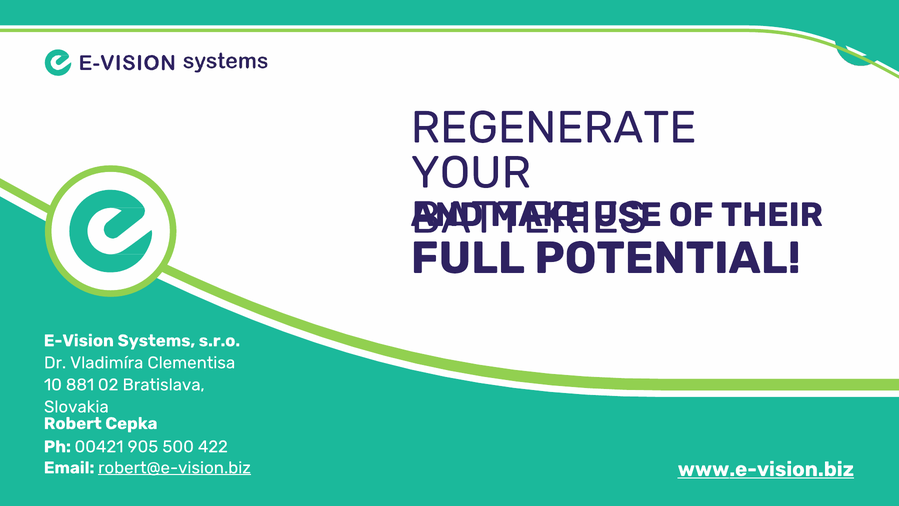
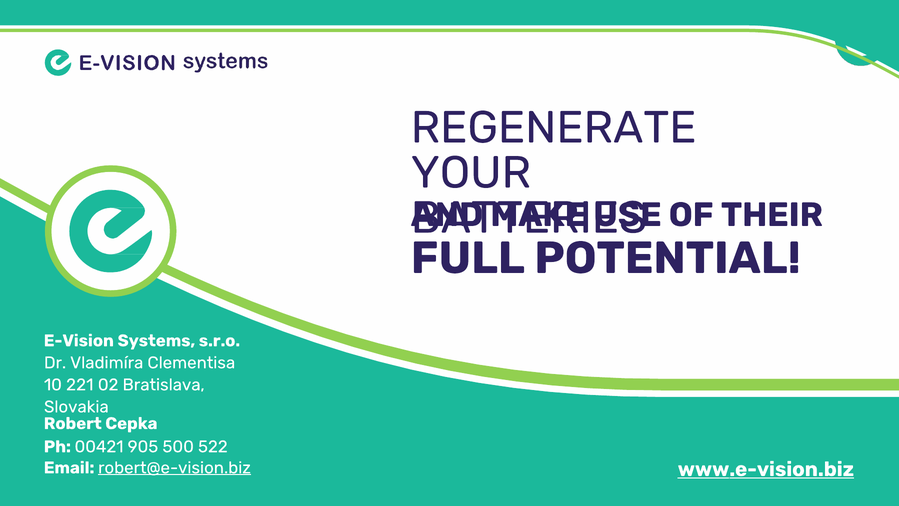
881: 881 -> 221 (80, 385)
422: 422 -> 522 (213, 446)
